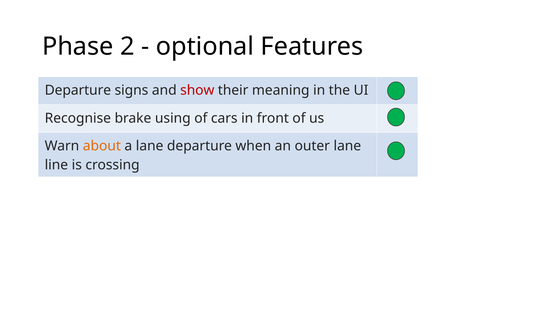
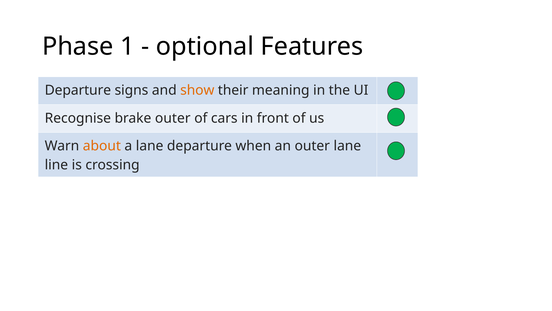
2: 2 -> 1 (127, 46)
show colour: red -> orange (197, 90)
brake using: using -> outer (173, 118)
